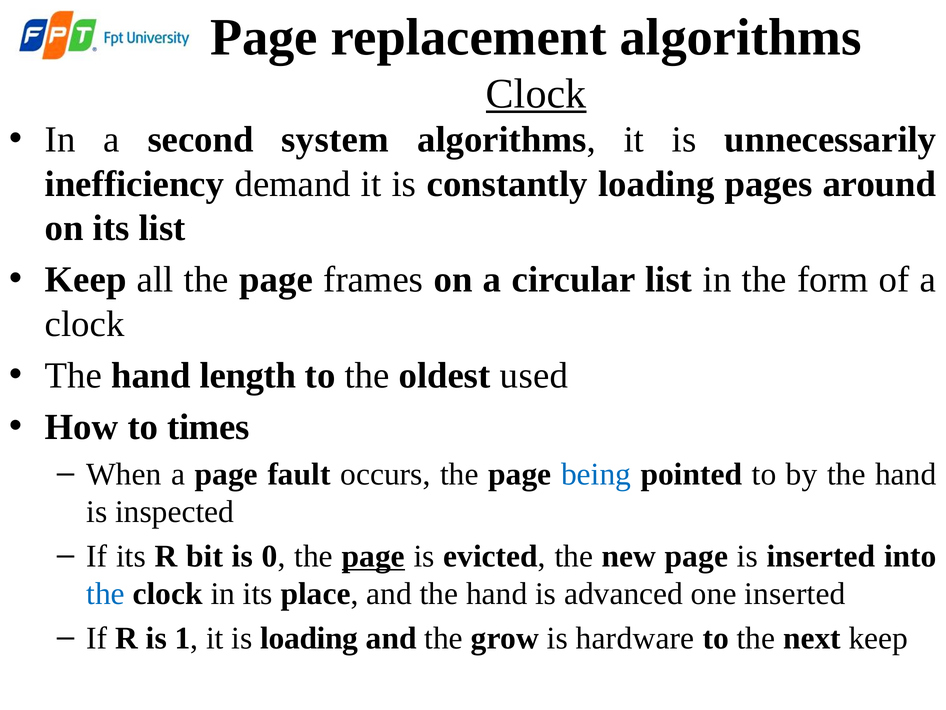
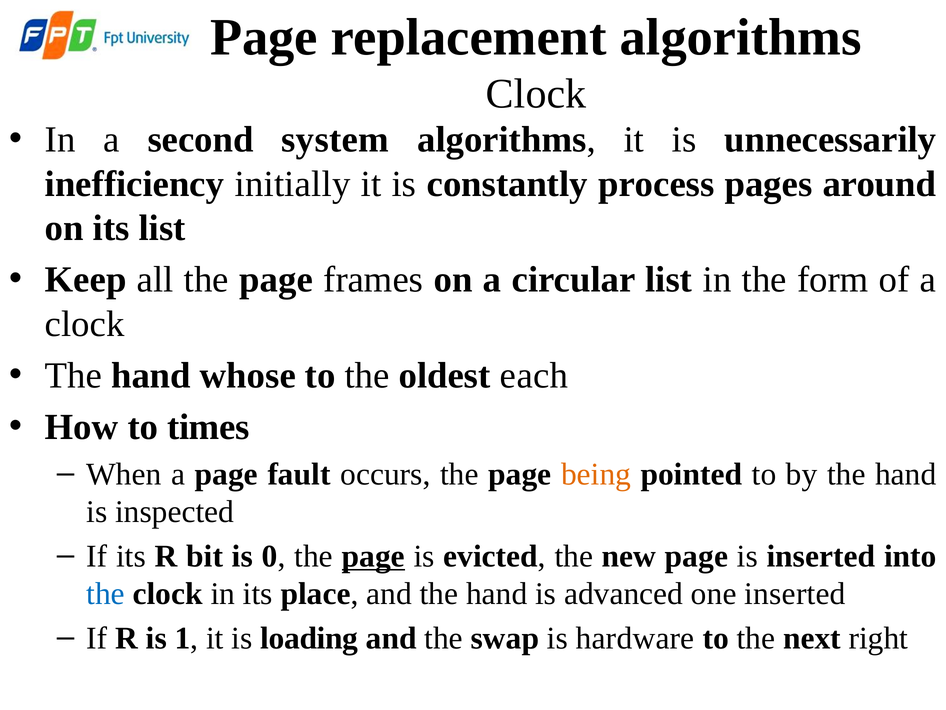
Clock underline: present -> none (536, 94)
demand: demand -> initially (293, 184)
constantly loading: loading -> process (656, 184)
length: length -> whose (248, 375)
used: used -> each (534, 375)
being colour: blue -> orange (596, 474)
grow: grow -> swap (505, 638)
next keep: keep -> right (878, 638)
